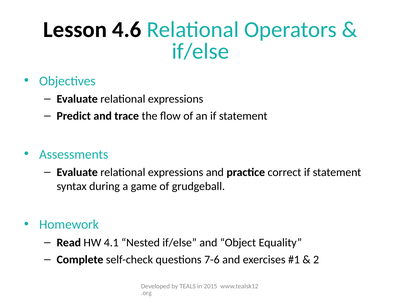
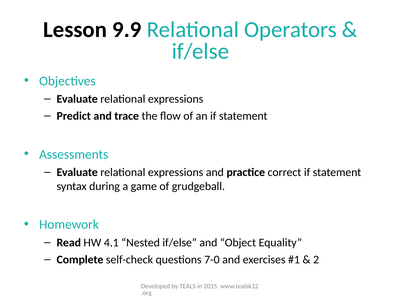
4.6: 4.6 -> 9.9 (127, 30)
7-6: 7-6 -> 7-0 (212, 260)
